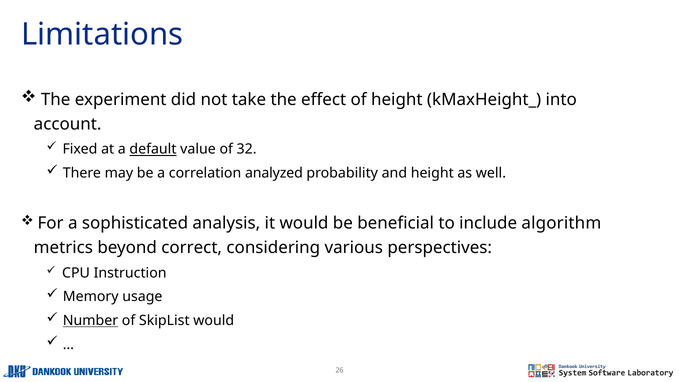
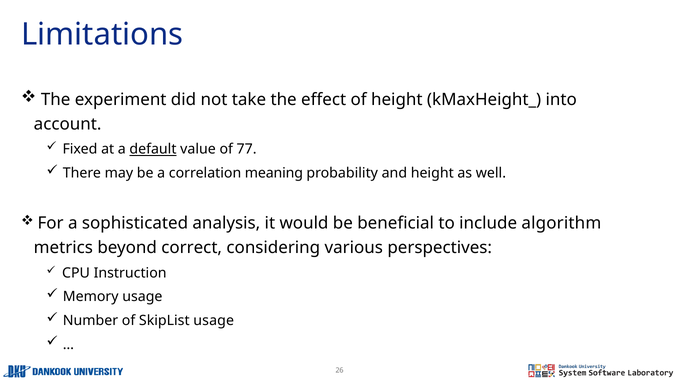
32: 32 -> 77 (247, 149)
analyzed: analyzed -> meaning (274, 173)
Number underline: present -> none (91, 321)
SkipList would: would -> usage (214, 321)
